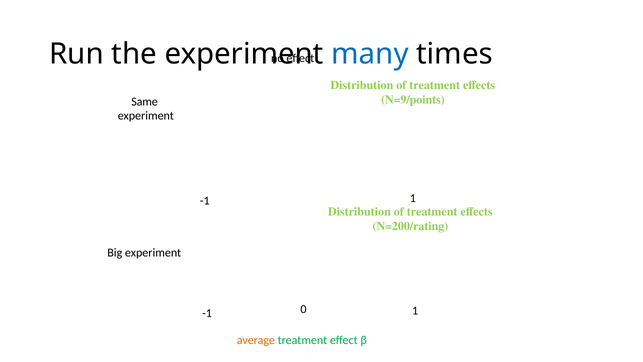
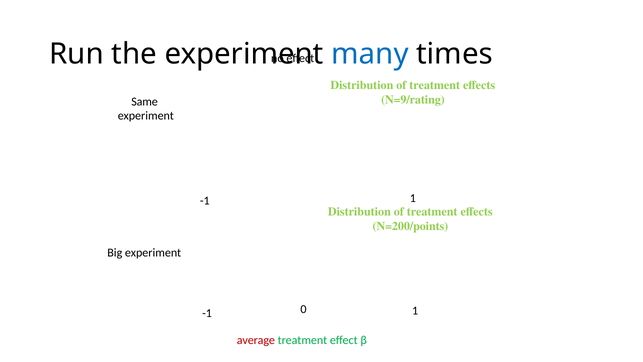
N=9/points: N=9/points -> N=9/rating (413, 100)
N=200/rating: N=200/rating -> N=200/points (410, 226)
average colour: orange -> red (256, 340)
